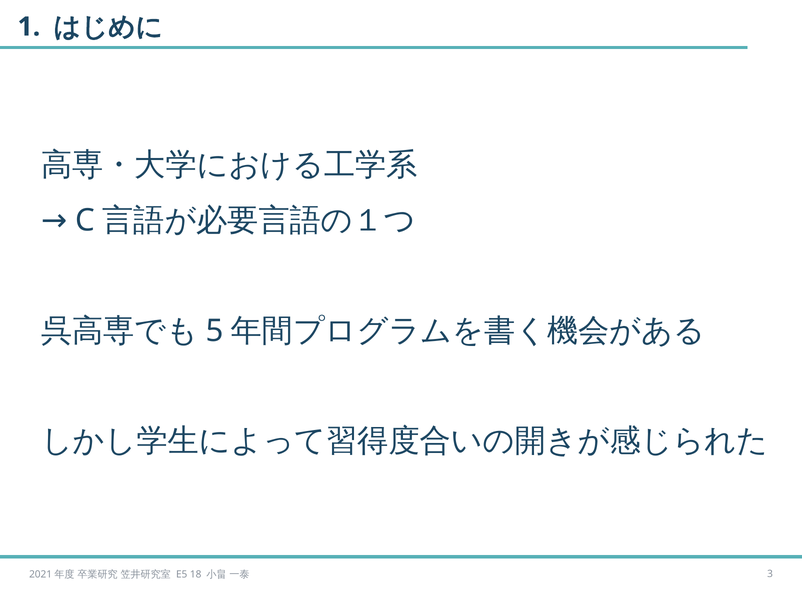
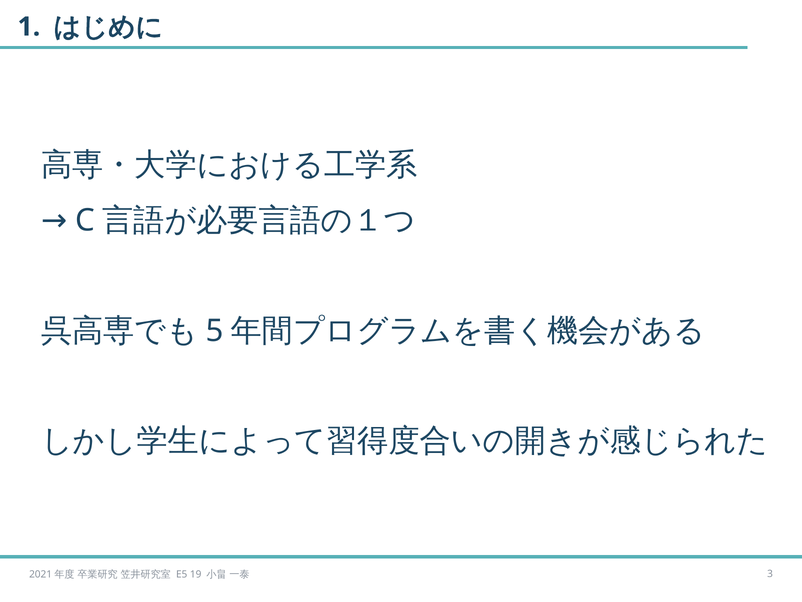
18: 18 -> 19 (196, 574)
